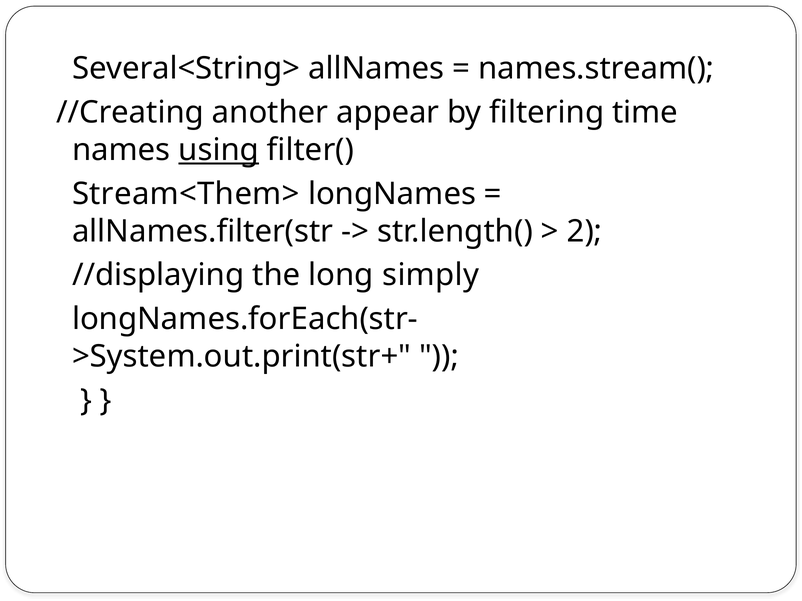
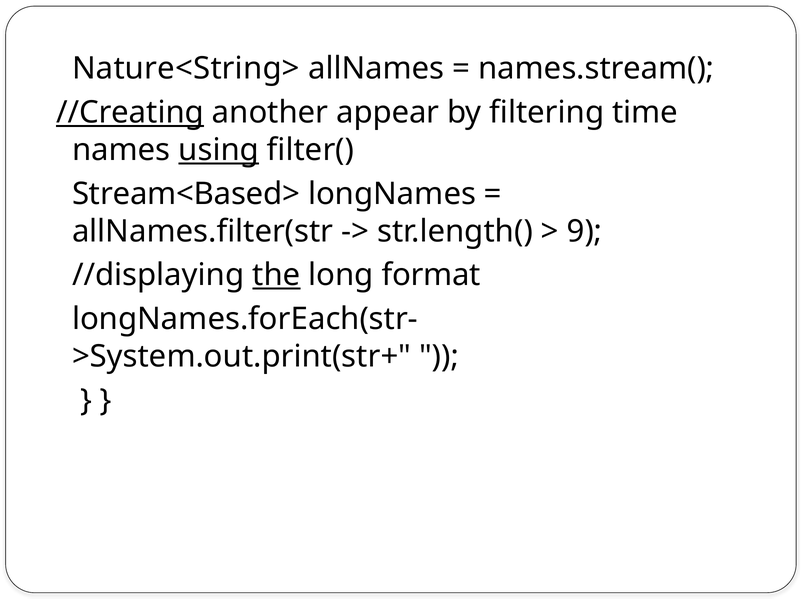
Several<String>: Several<String> -> Nature<String> (186, 69)
//Creating underline: none -> present (130, 113)
Stream<Them>: Stream<Them> -> Stream<Based> (186, 194)
2: 2 -> 9 (585, 231)
the underline: none -> present (276, 275)
simply: simply -> format (431, 275)
